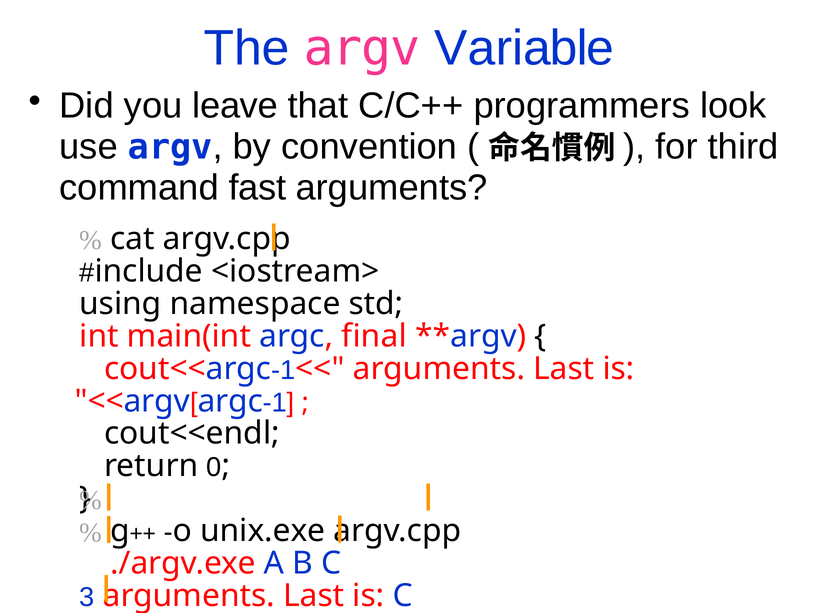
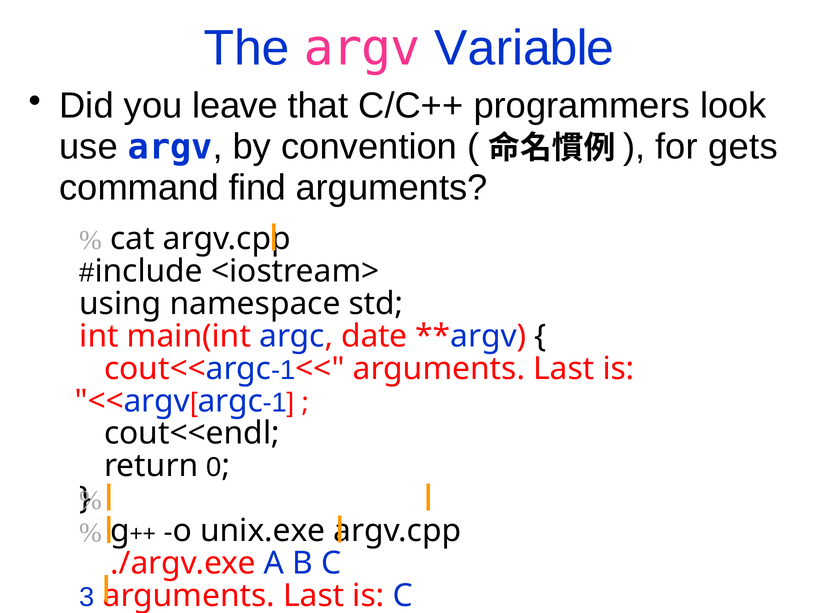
third: third -> gets (743, 147)
fast: fast -> find (257, 188)
final: final -> date (374, 336)
